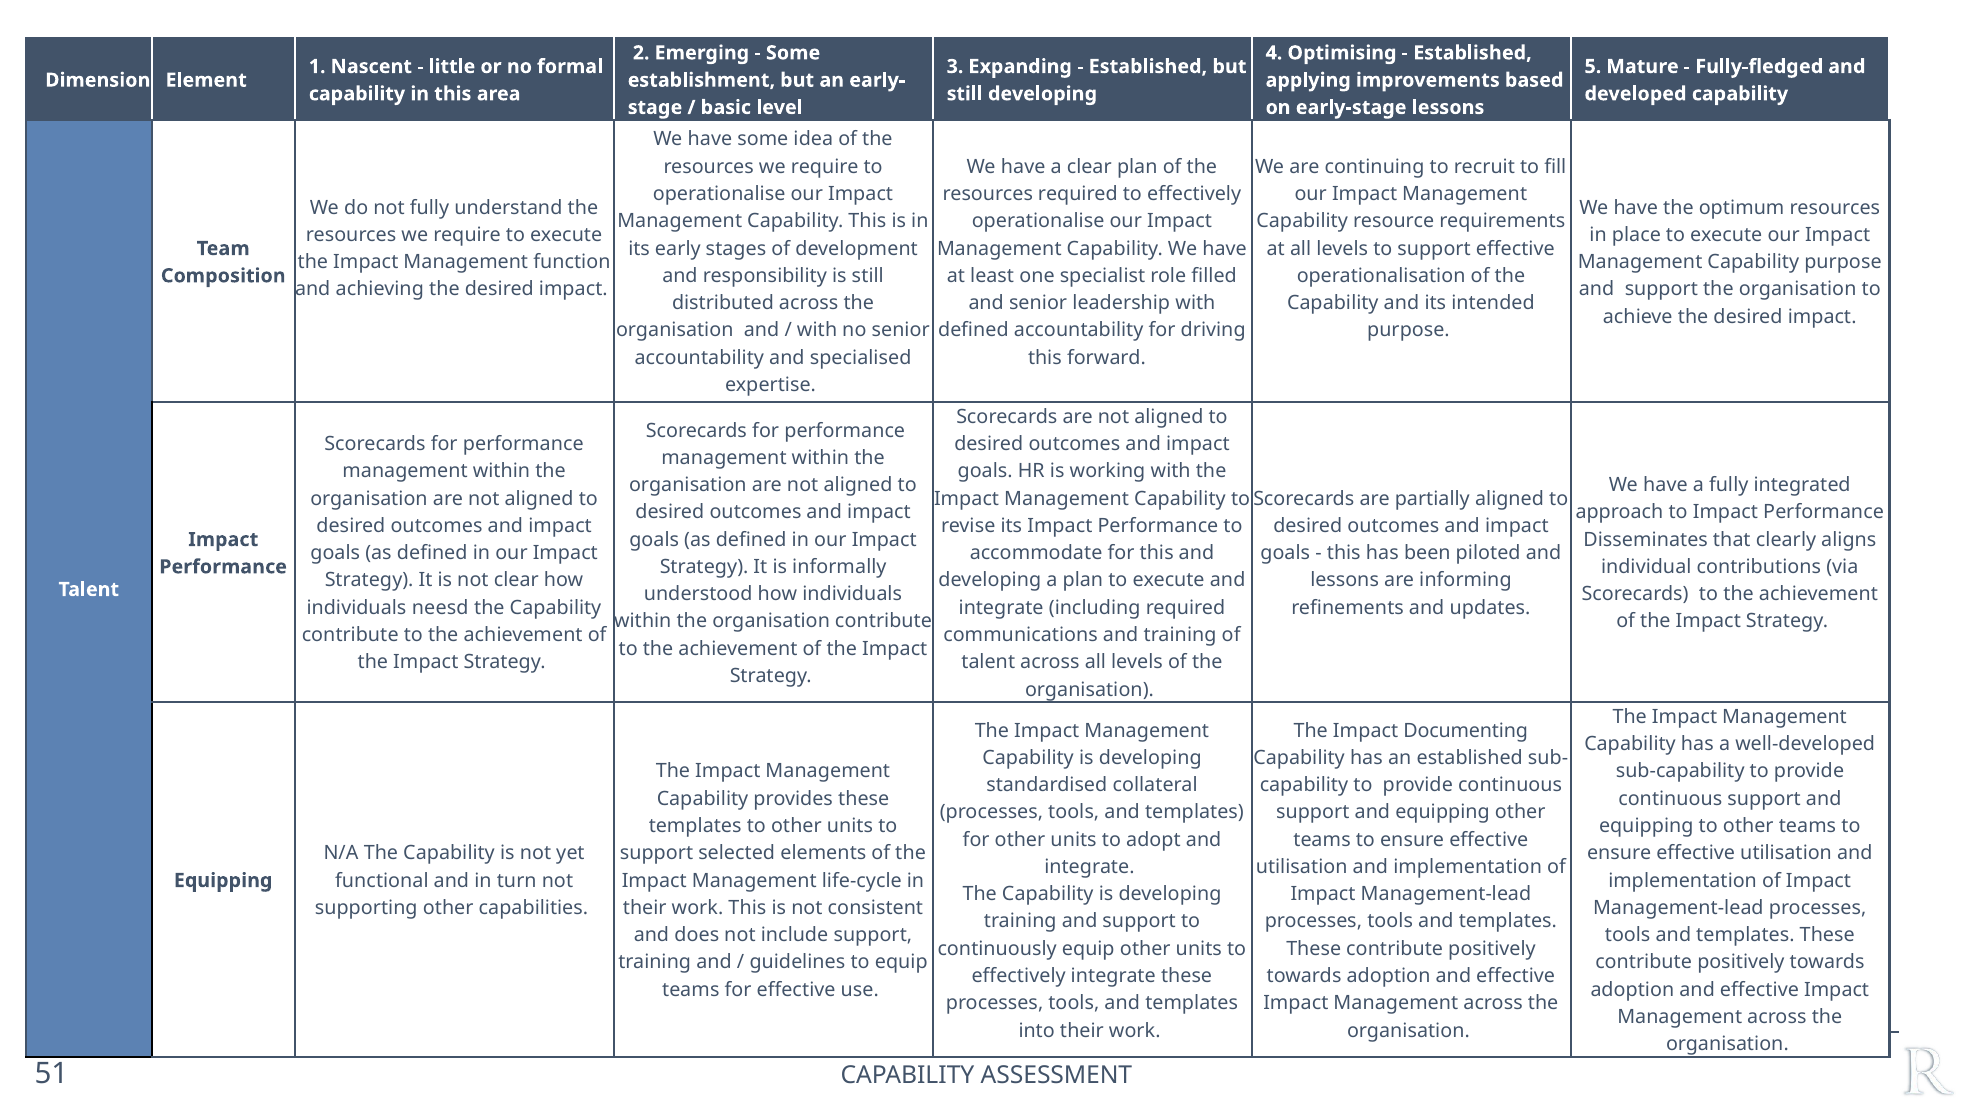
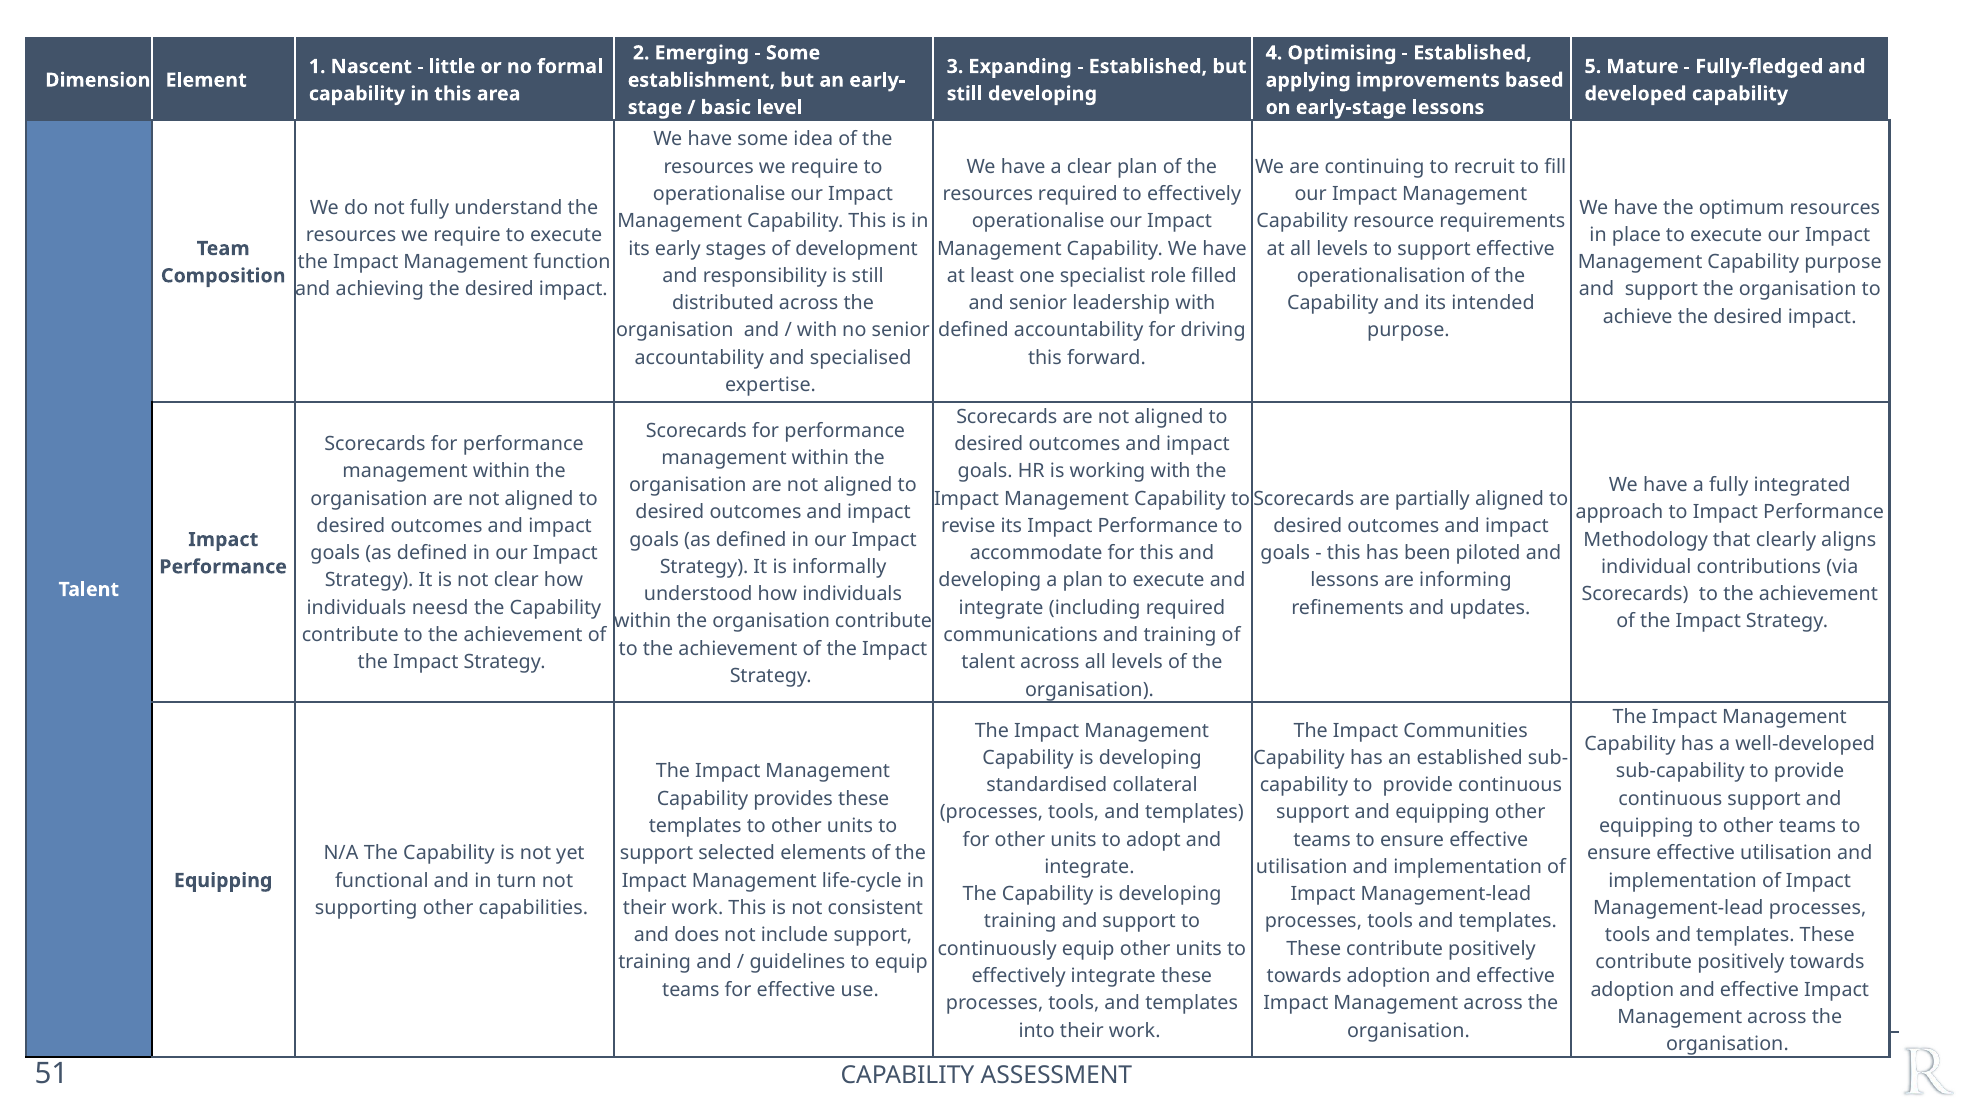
Disseminates: Disseminates -> Methodology (1646, 539)
Documenting: Documenting -> Communities (1466, 730)
